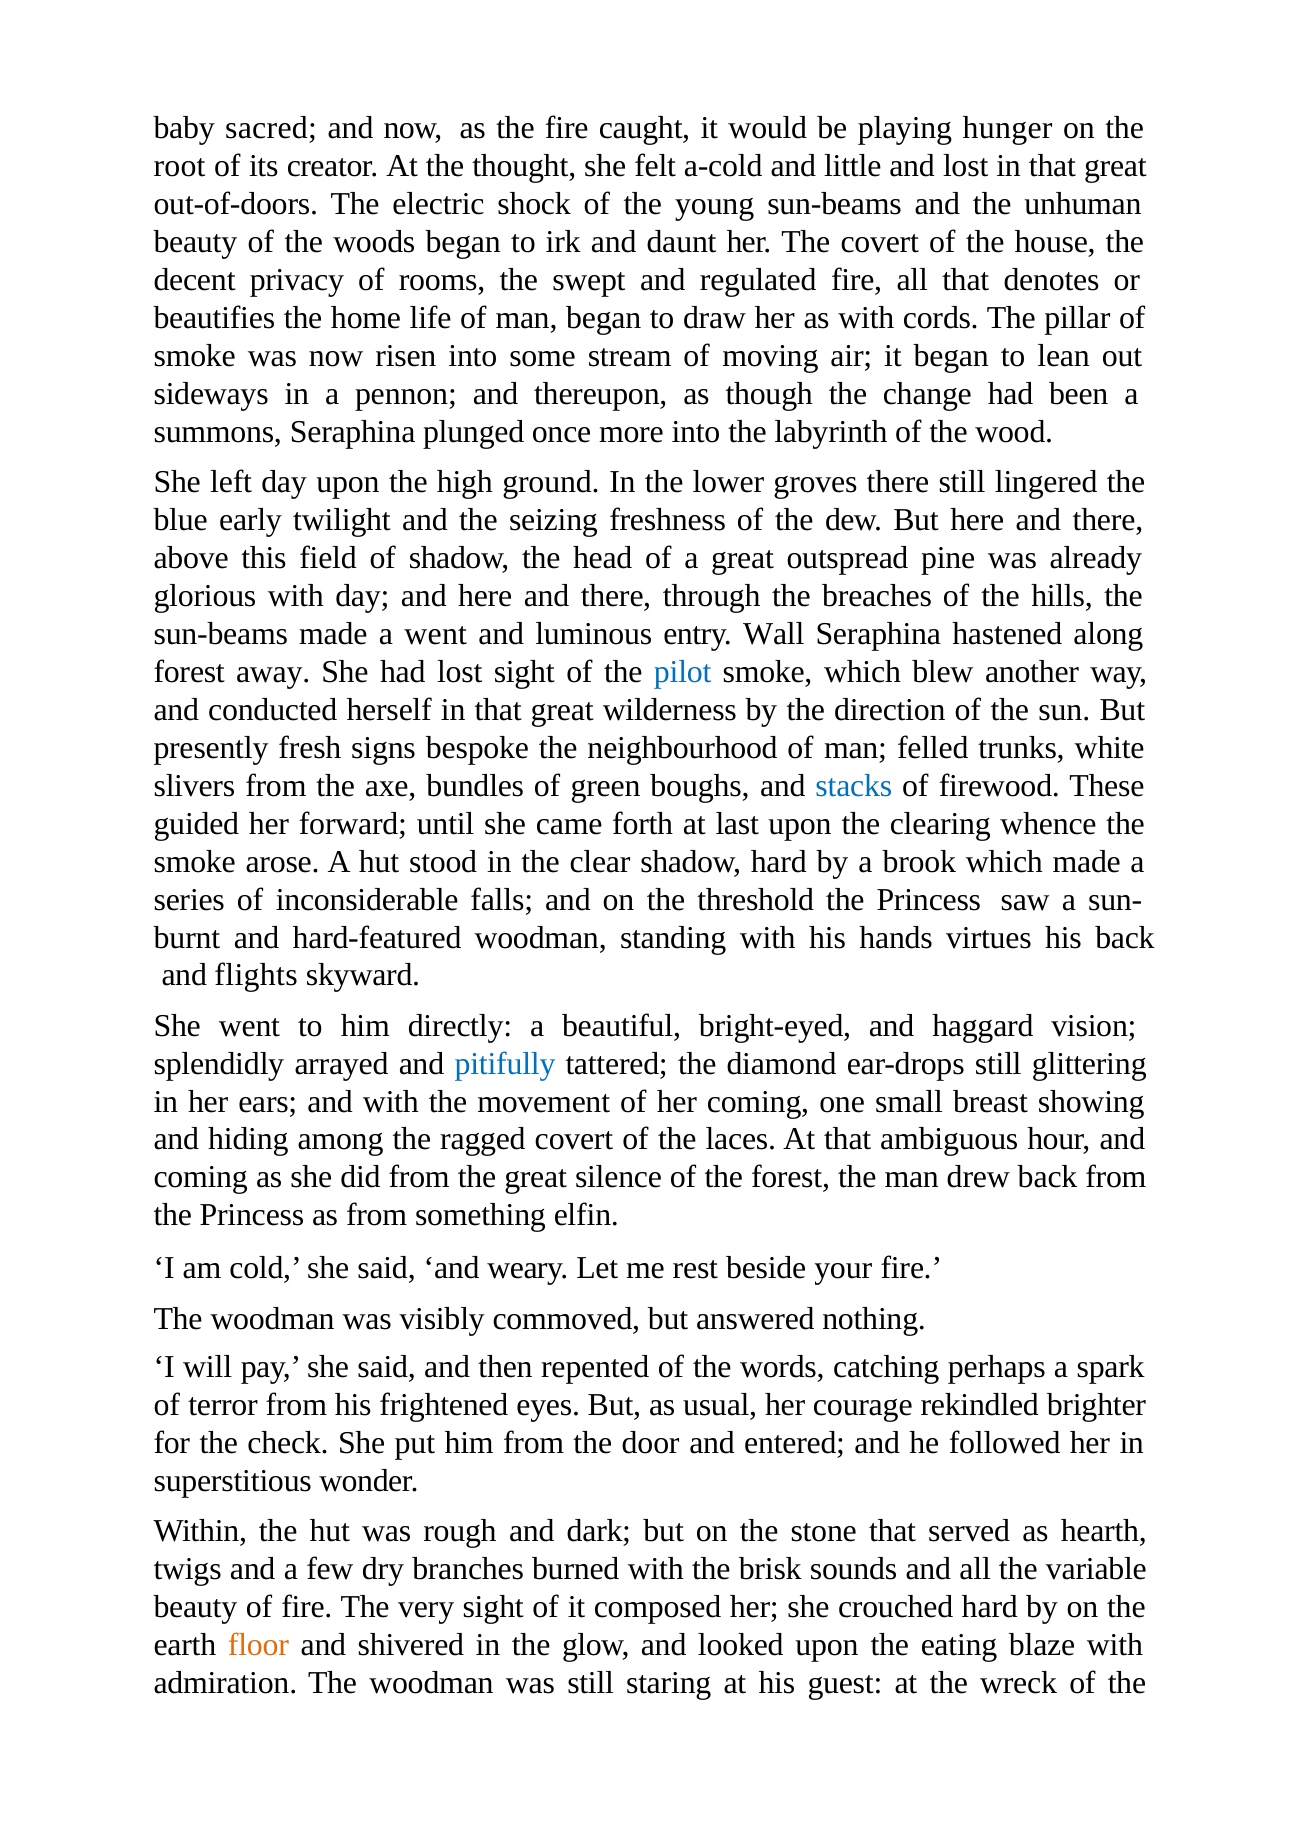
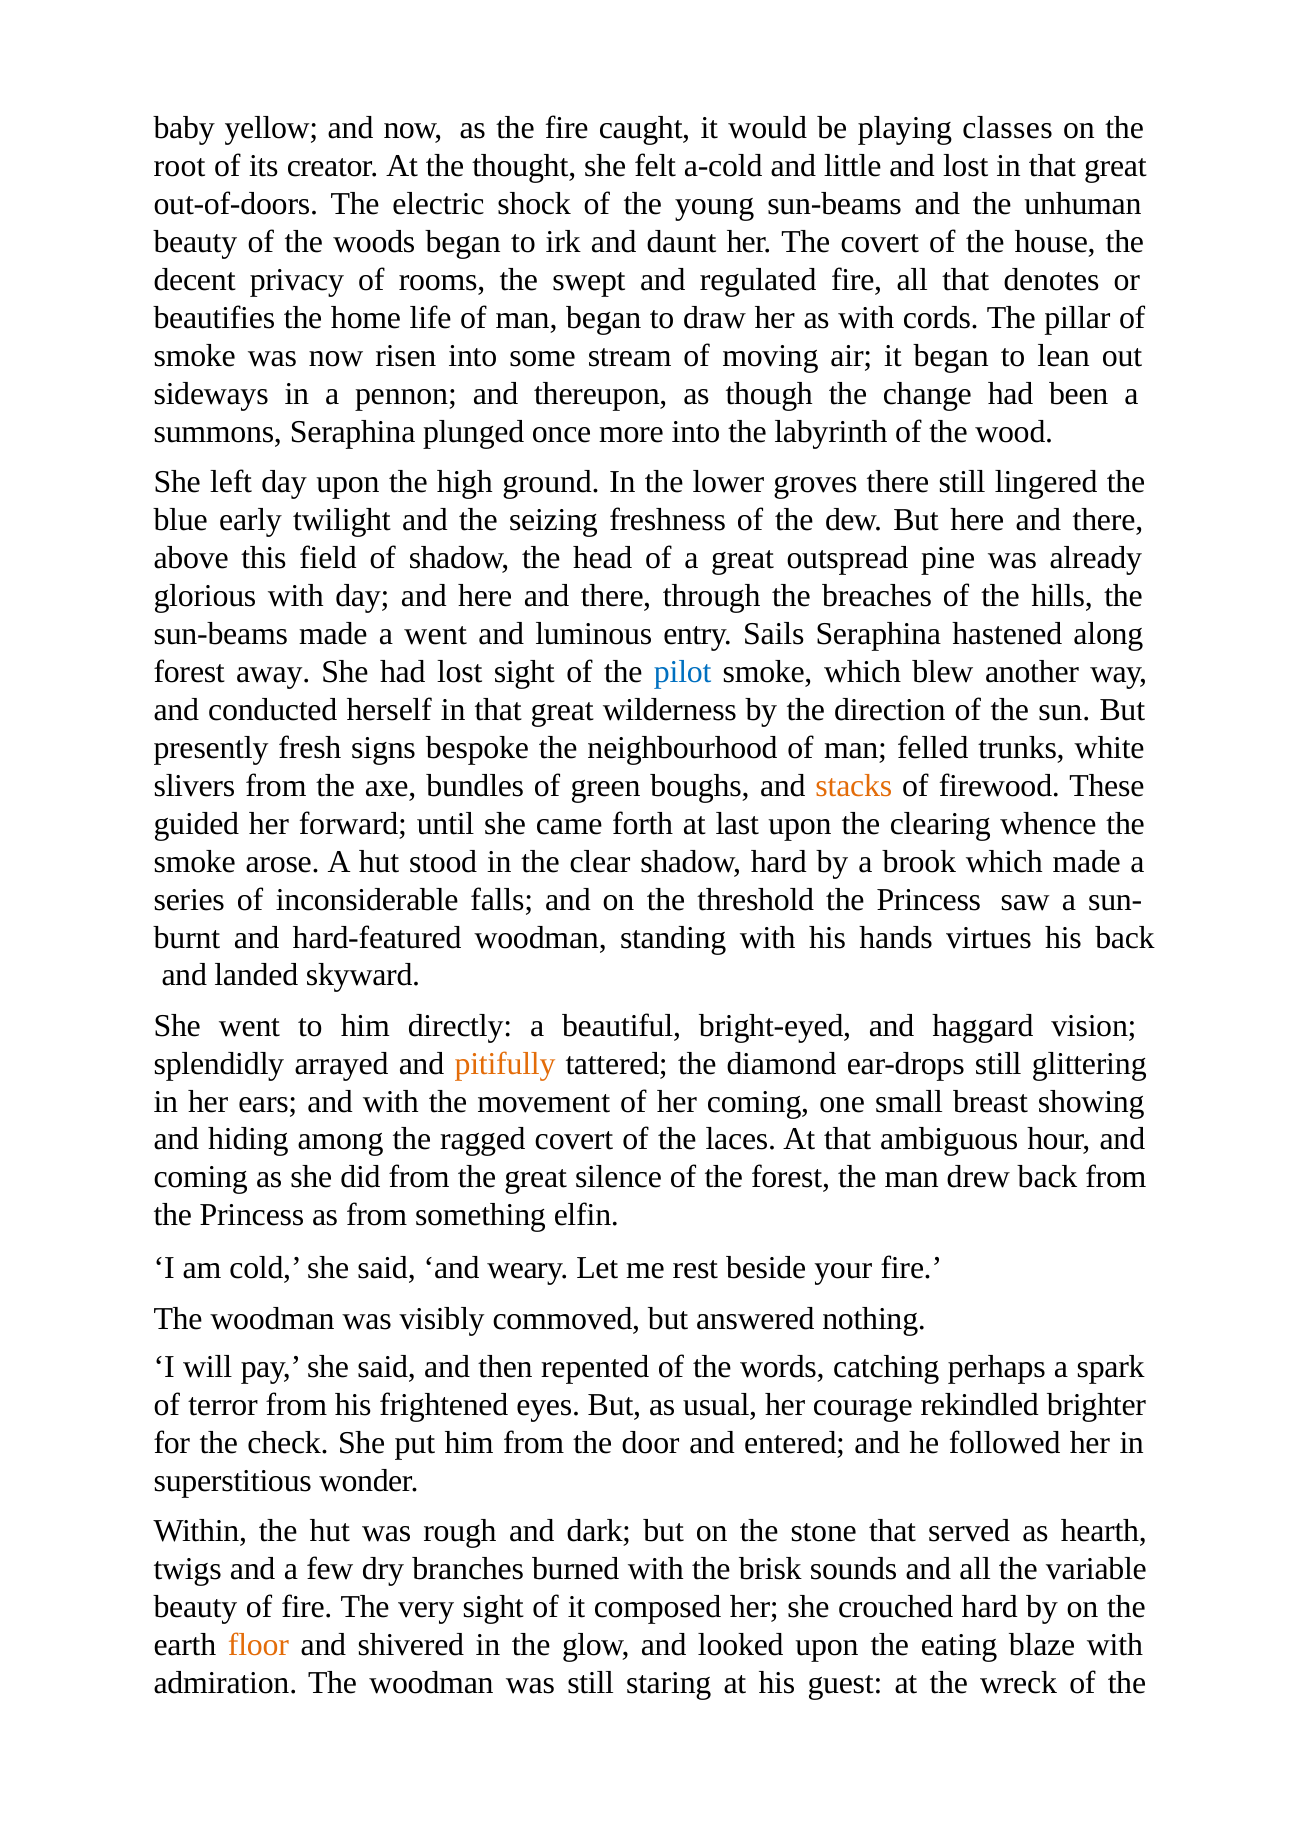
sacred: sacred -> yellow (271, 128)
hunger: hunger -> classes (1008, 128)
Wall: Wall -> Sails (774, 634)
stacks colour: blue -> orange (854, 786)
flights: flights -> landed (256, 976)
pitifully colour: blue -> orange (505, 1064)
